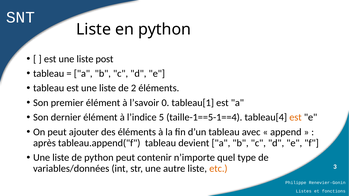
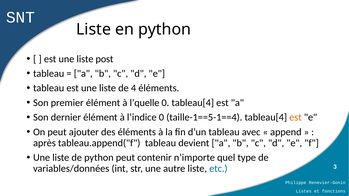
2: 2 -> 4 (134, 88)
l’savoir: l’savoir -> l’quelle (144, 103)
0 tableau[1: tableau[1 -> tableau[4 (193, 103)
l’indice 5: 5 -> 0 (161, 118)
etc colour: orange -> blue (218, 169)
